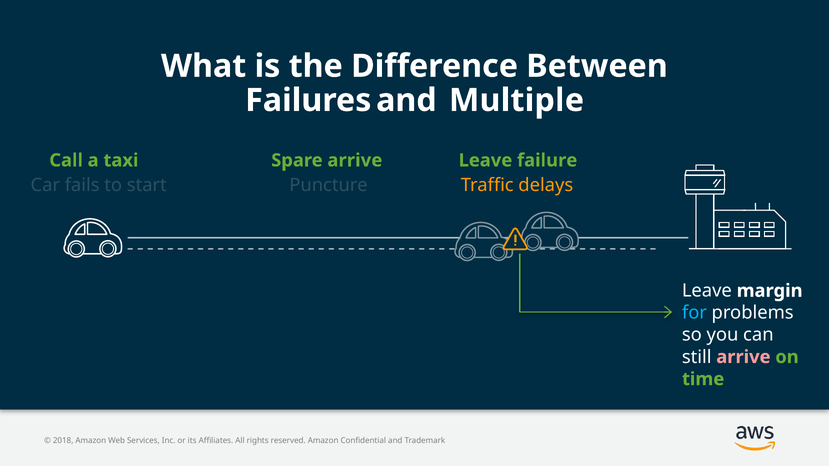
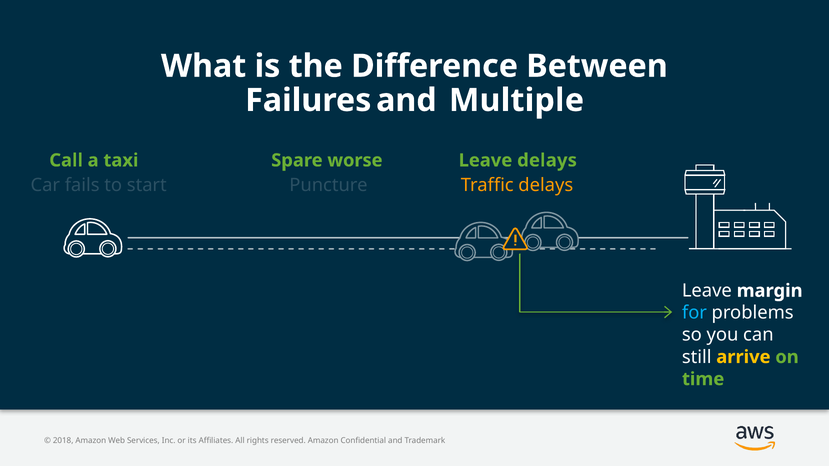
Spare arrive: arrive -> worse (355, 160)
Leave failure: failure -> delays (547, 160)
arrive colour: pink -> yellow (743, 357)
